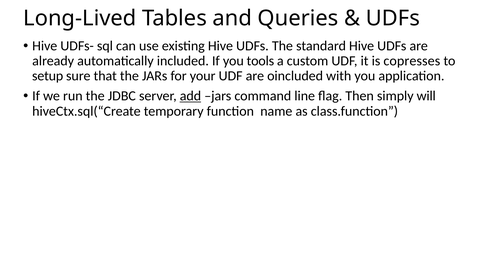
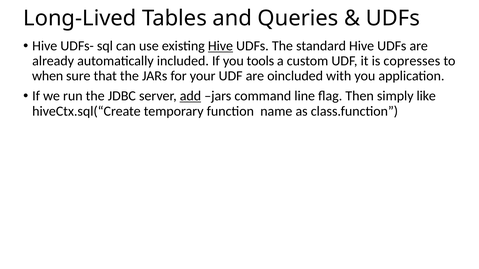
Hive underline: none -> present (220, 46)
setup: setup -> when (48, 76)
will: will -> like (426, 96)
